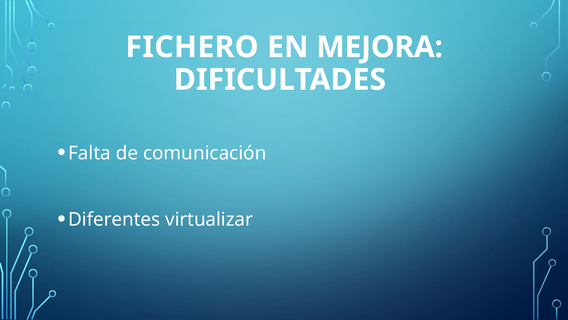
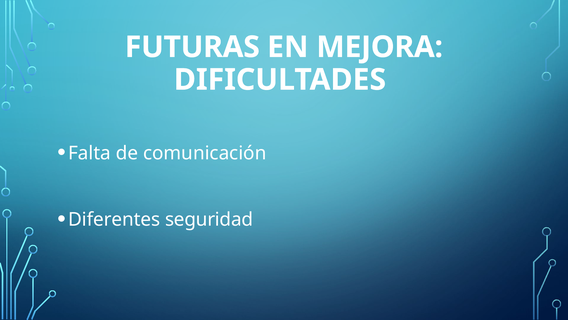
FICHERO: FICHERO -> FUTURAS (192, 47)
virtualizar: virtualizar -> seguridad (209, 219)
